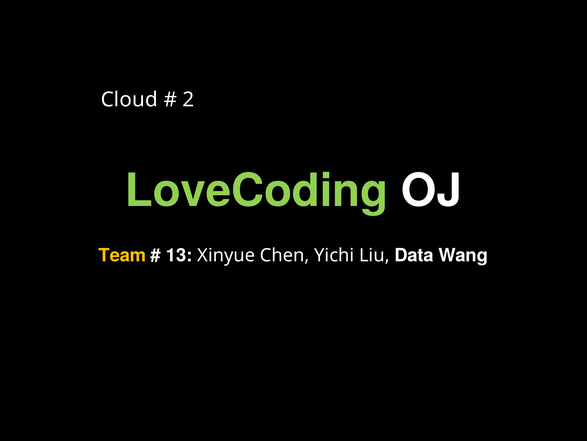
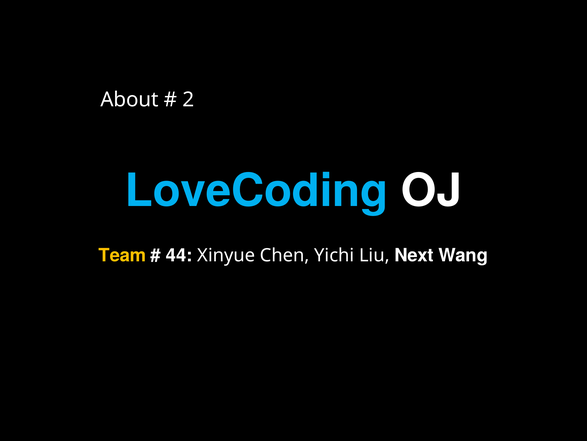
Cloud: Cloud -> About (129, 99)
LoveCoding colour: light green -> light blue (257, 191)
13: 13 -> 44 (179, 255)
Data: Data -> Next (414, 255)
